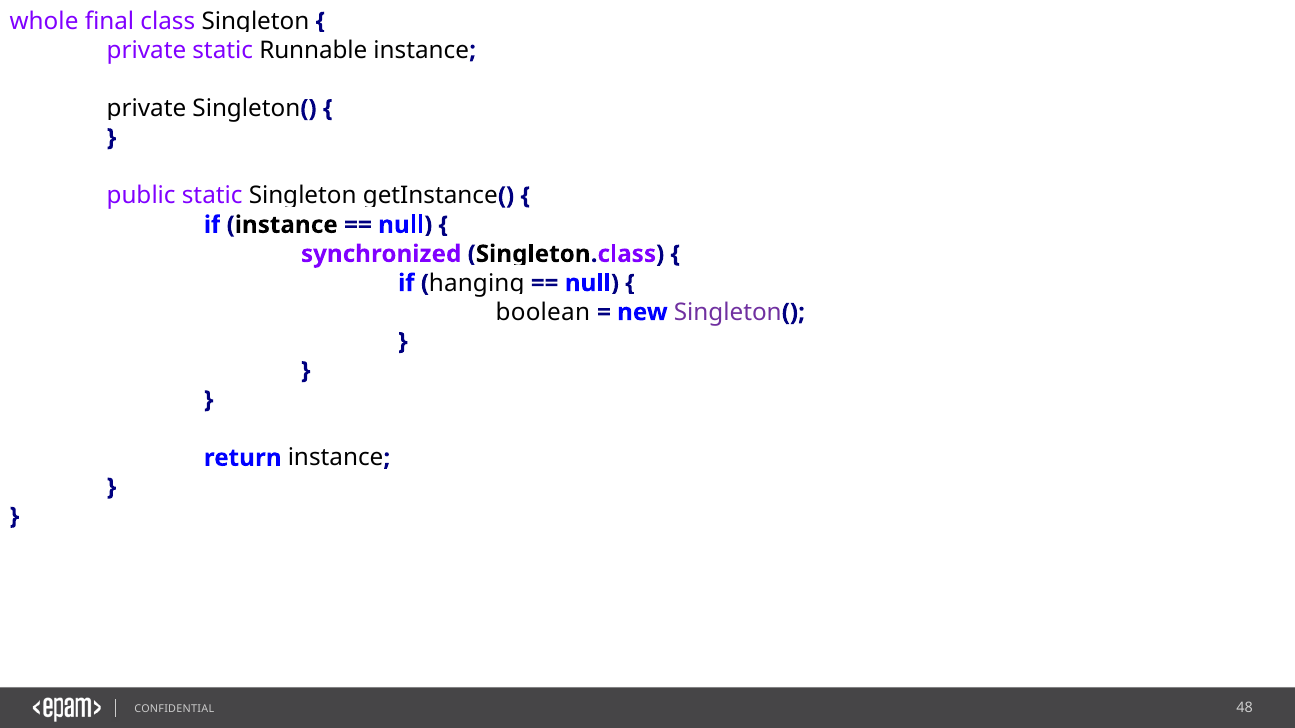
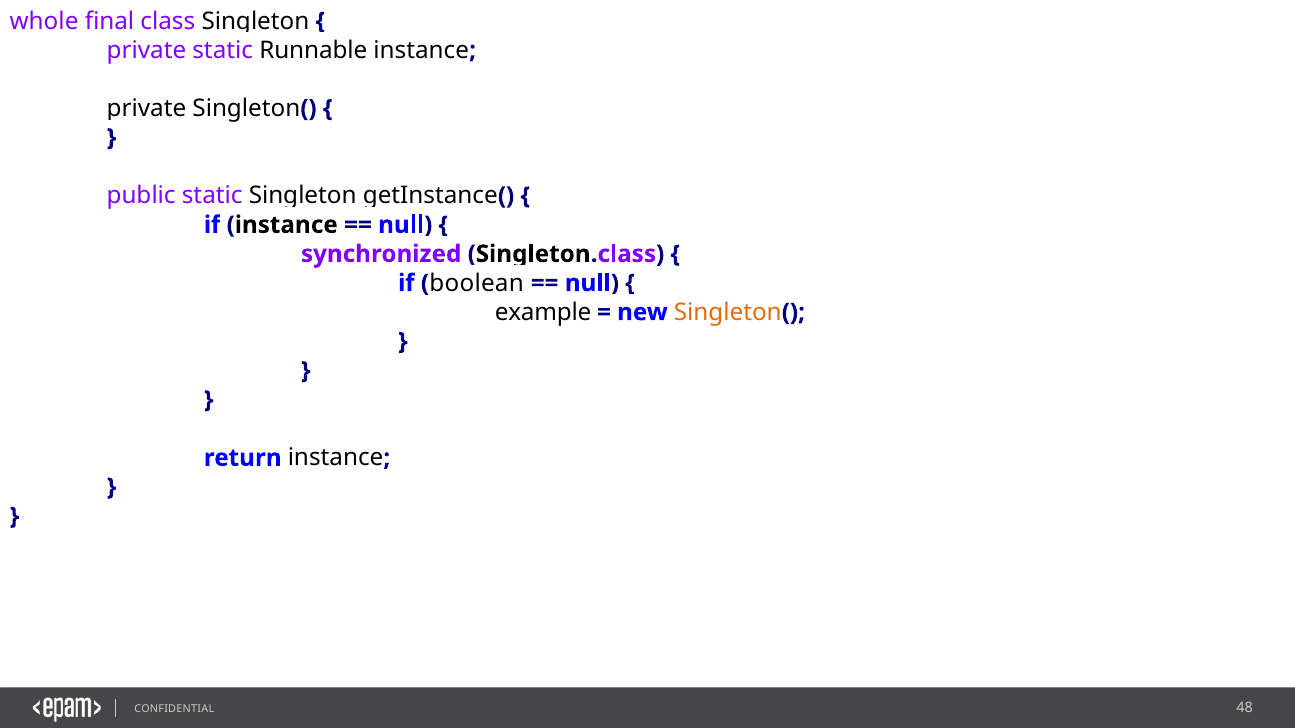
hanging: hanging -> boolean (477, 283)
boolean: boolean -> example (543, 312)
Singleton colour: purple -> orange (728, 312)
